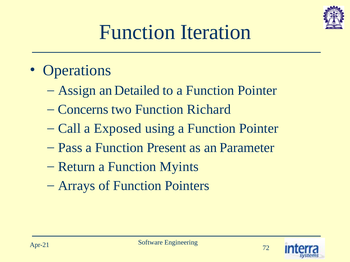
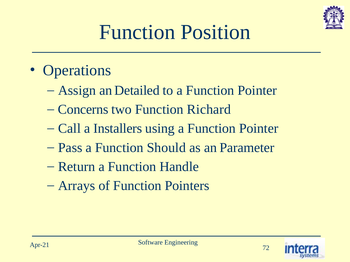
Iteration: Iteration -> Position (216, 32)
Exposed: Exposed -> Installers (118, 129)
Present: Present -> Should (166, 148)
Myints: Myints -> Handle (179, 167)
